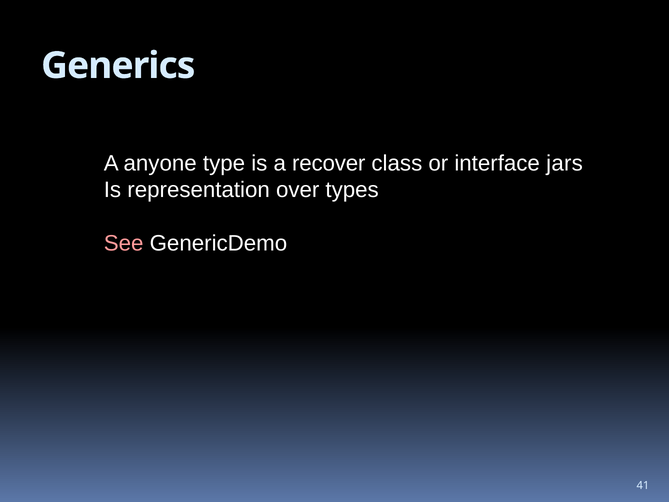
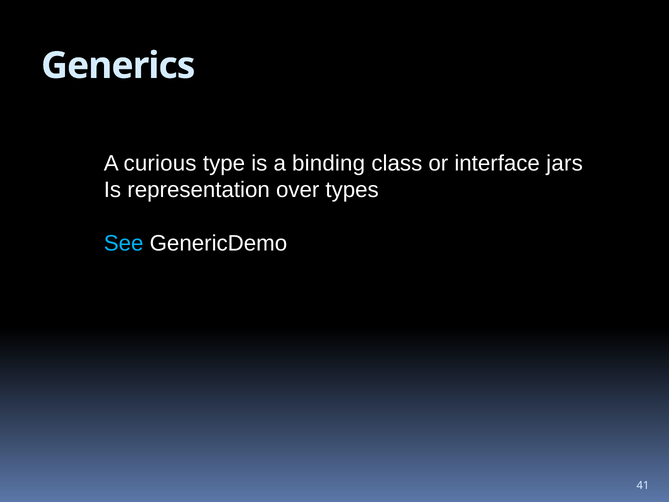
anyone: anyone -> curious (160, 163)
recover: recover -> binding (329, 163)
See colour: pink -> light blue (124, 243)
